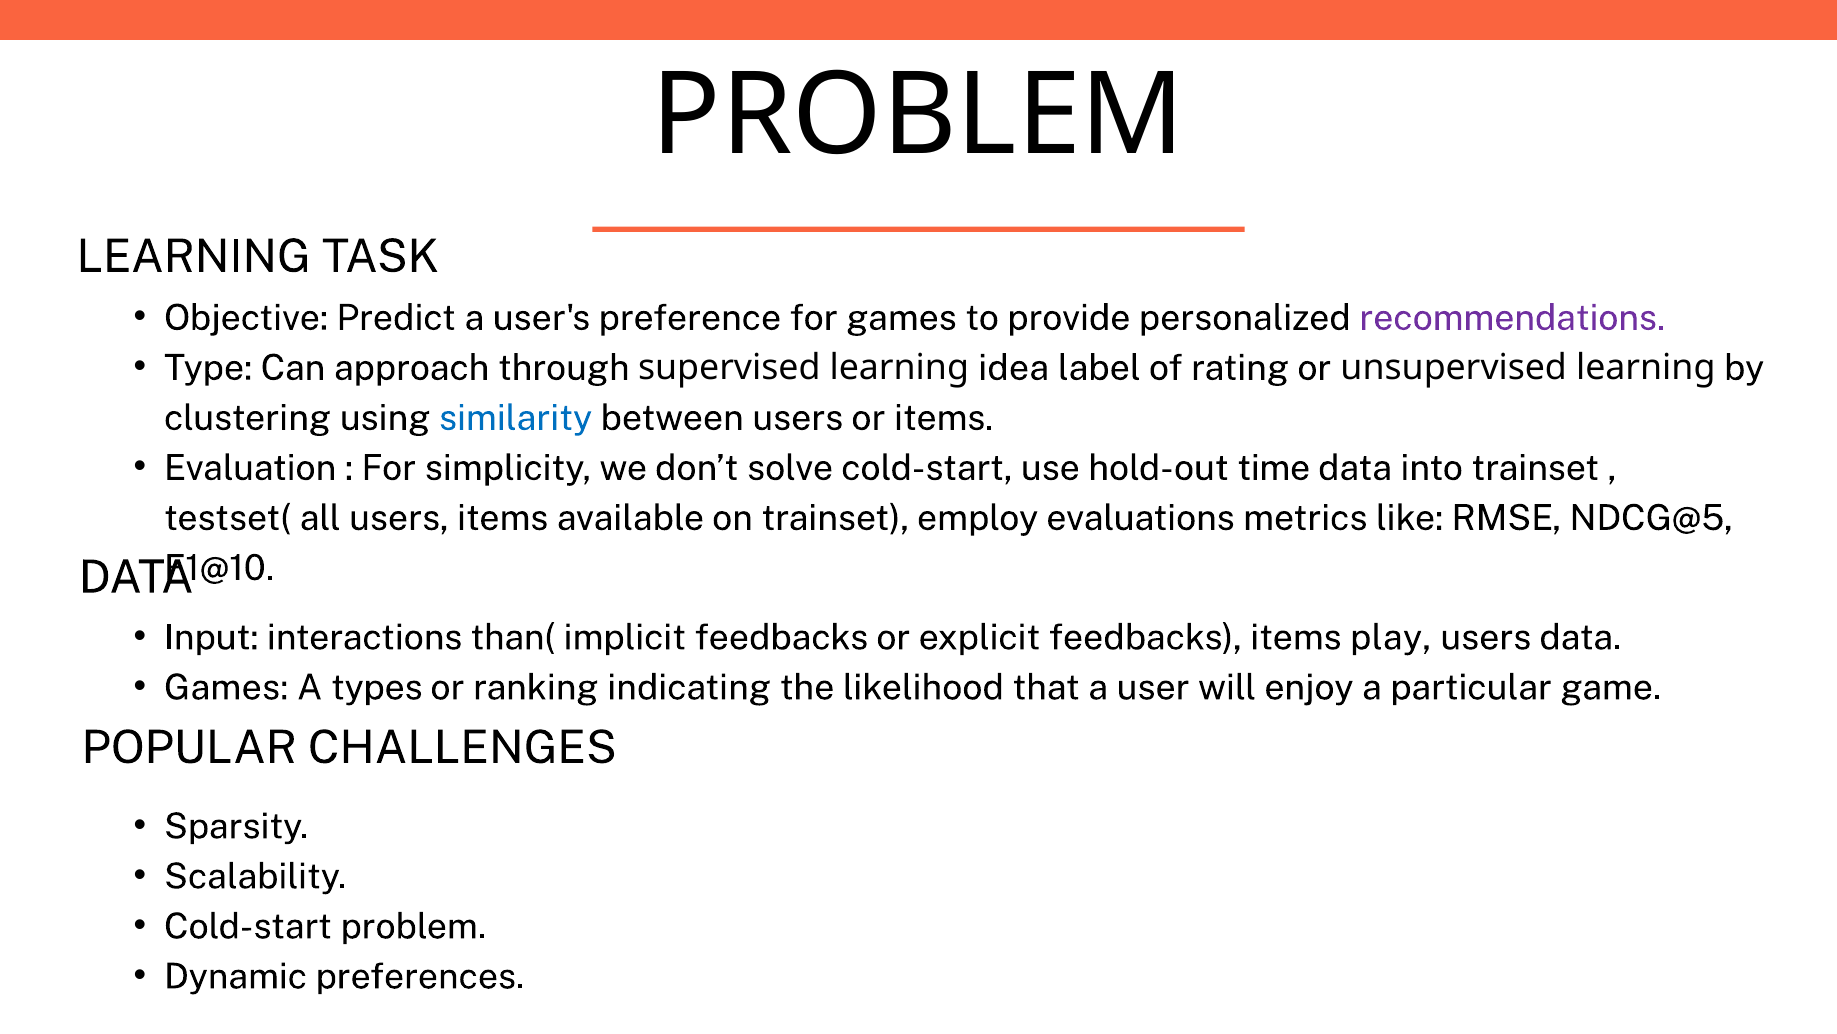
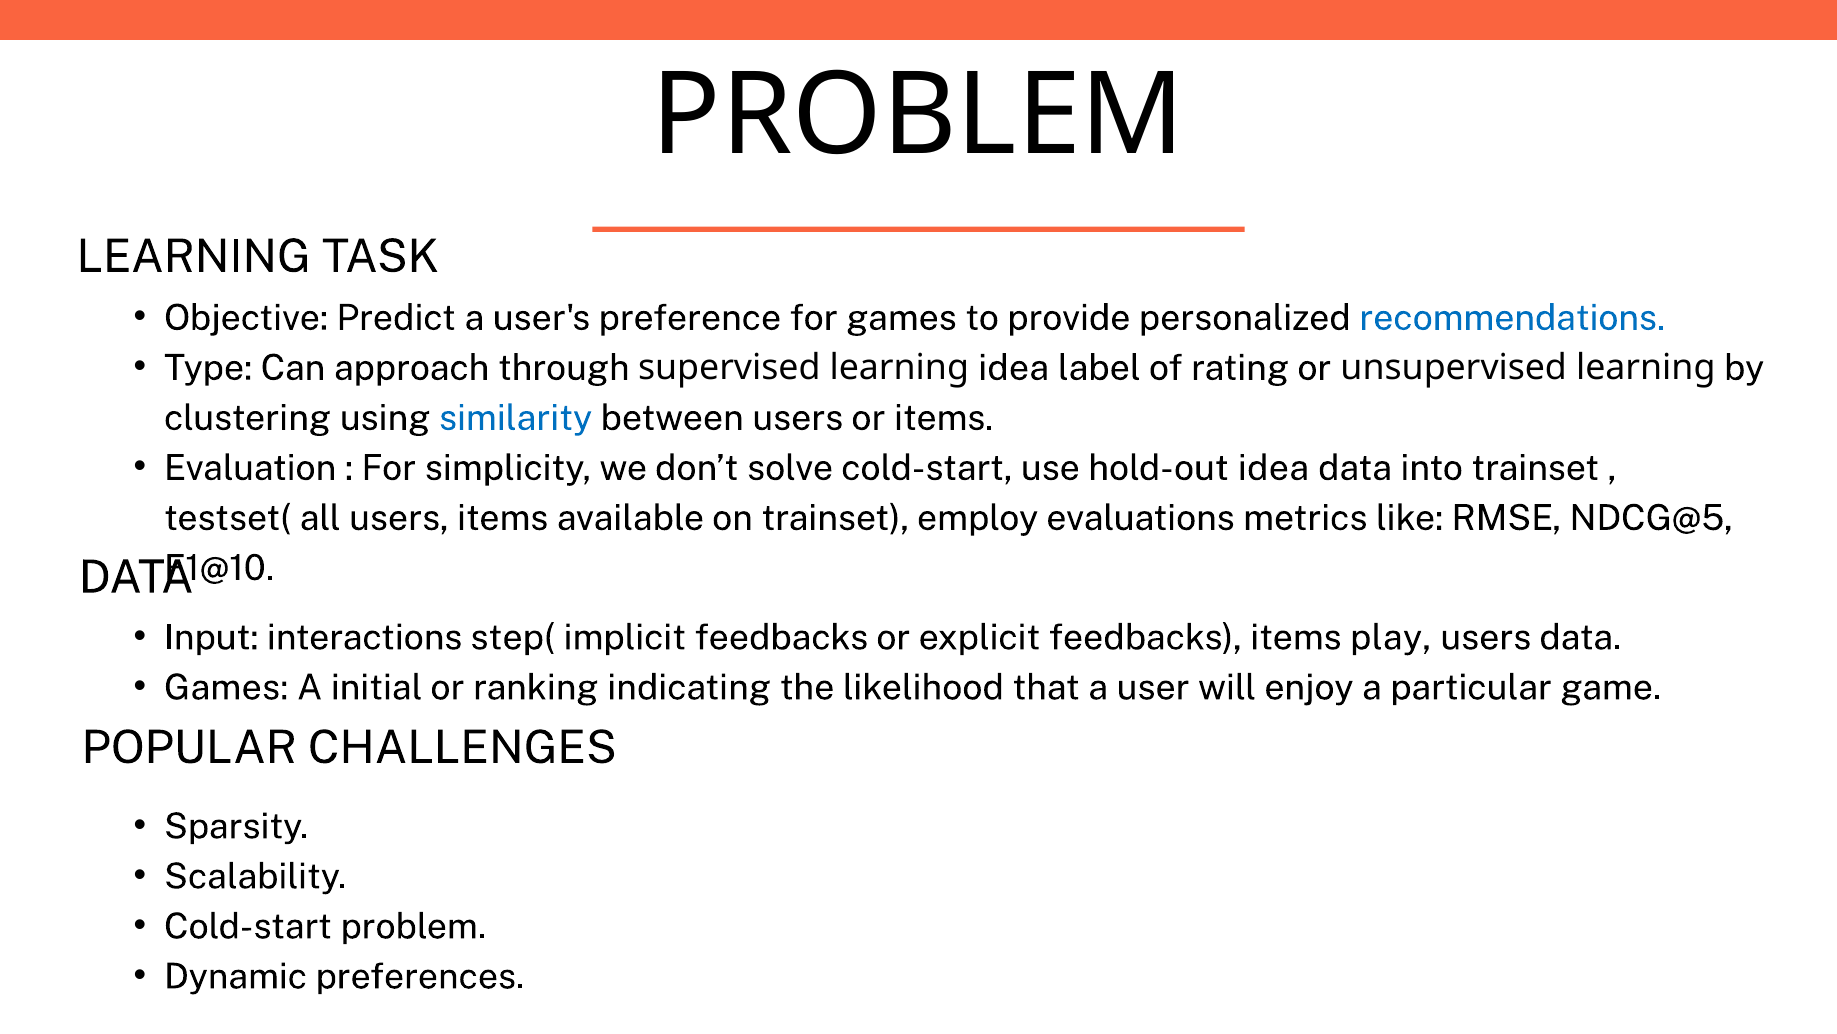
recommendations colour: purple -> blue (1512, 318)
hold-out time: time -> idea (1273, 468)
than(: than( -> step( (513, 637)
types: types -> initial (377, 687)
